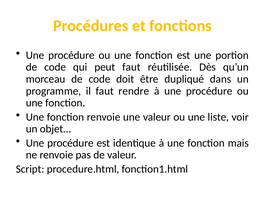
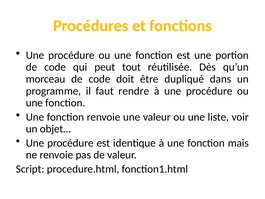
peut faut: faut -> tout (132, 67)
